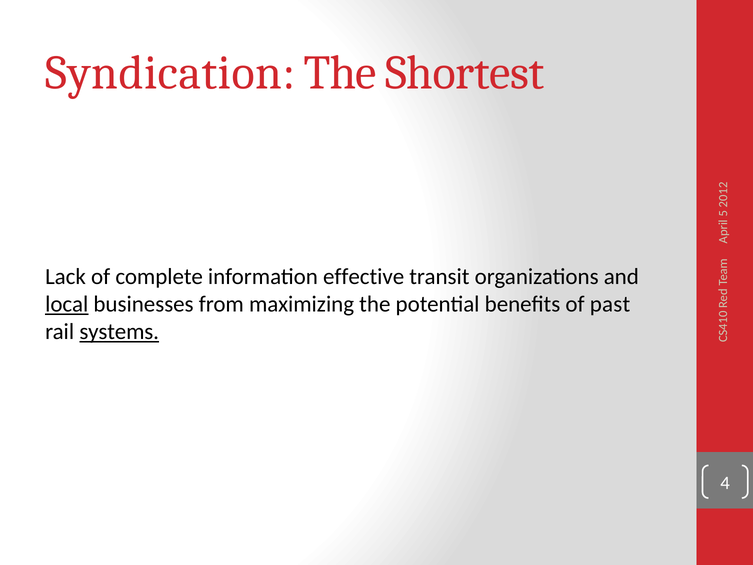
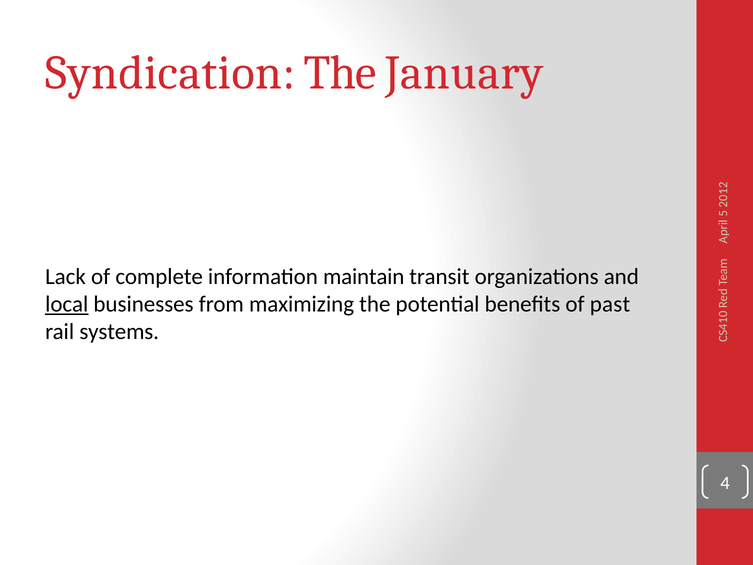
Shortest: Shortest -> January (464, 73)
effective: effective -> maintain (364, 276)
systems underline: present -> none (119, 332)
